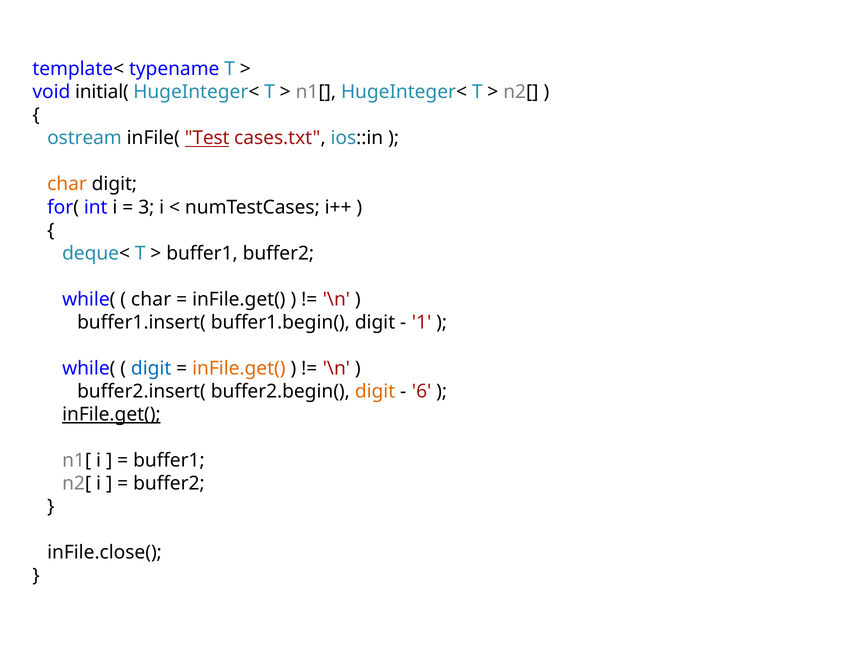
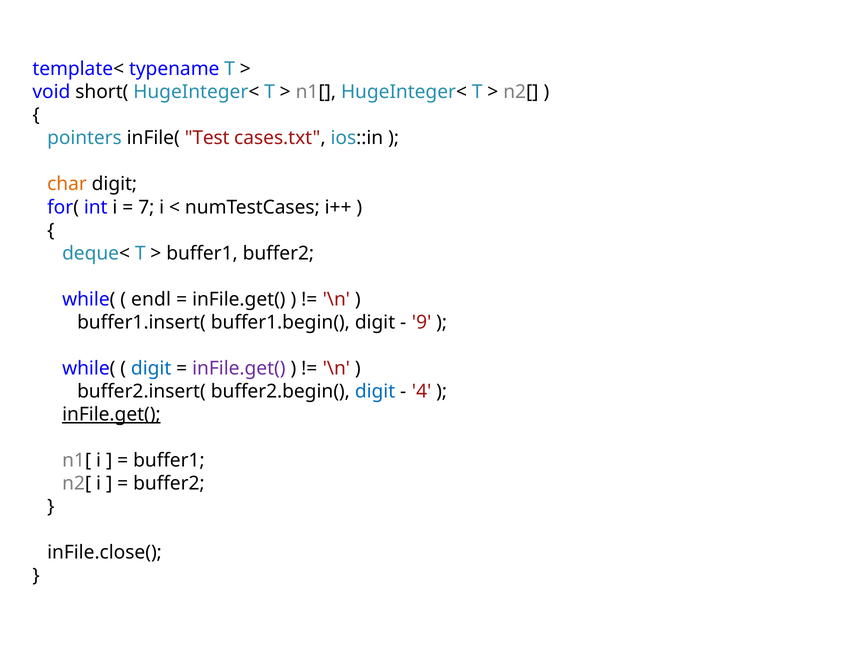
initial(: initial( -> short( (102, 92)
ostream: ostream -> pointers (84, 138)
Test underline: present -> none (207, 138)
3: 3 -> 7 (146, 207)
char: char -> endl (151, 299)
1: 1 -> 9 (422, 322)
inFile.get( colour: orange -> purple (239, 368)
digit colour: orange -> blue (375, 391)
6: 6 -> 4 (422, 391)
